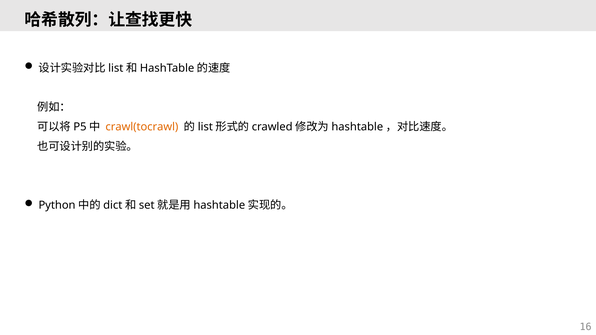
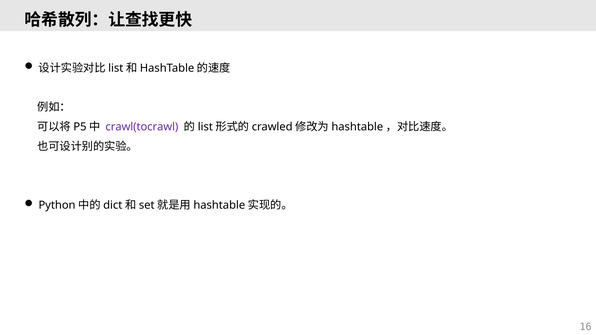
crawl(tocrawl colour: orange -> purple (142, 127)
